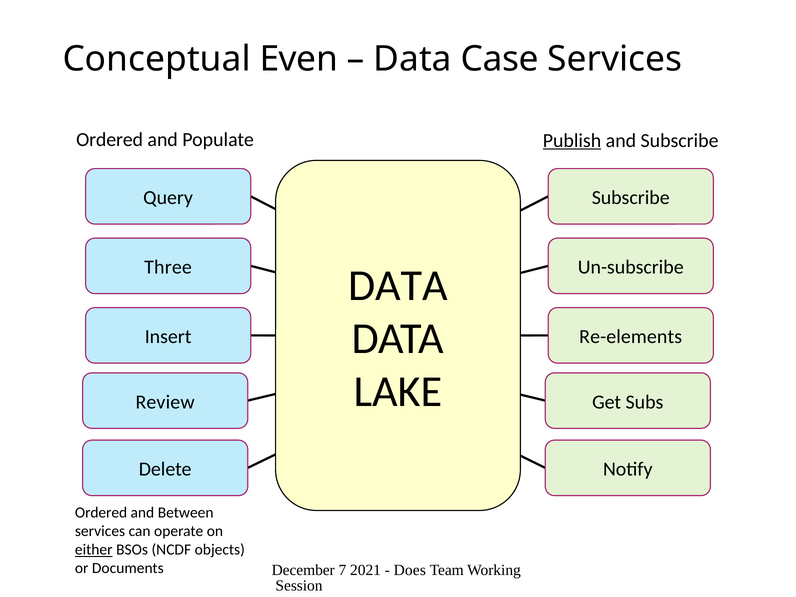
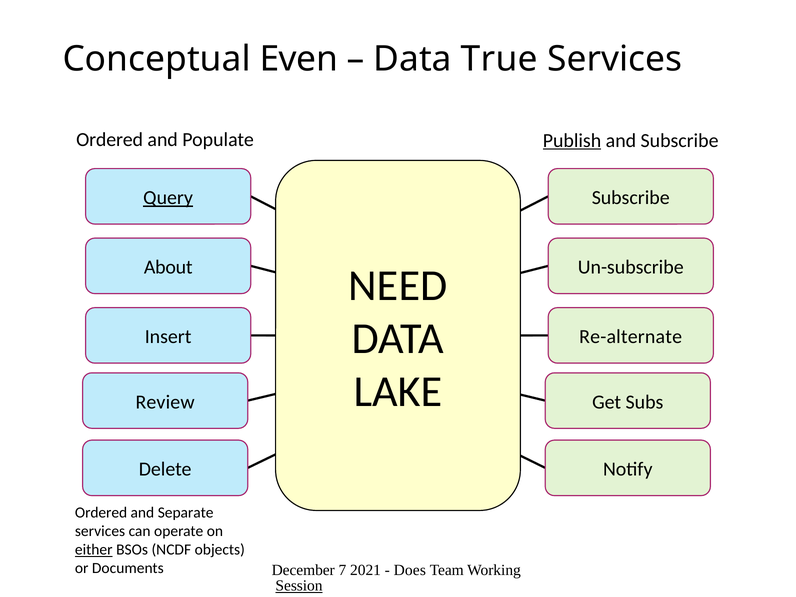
Case: Case -> True (499, 59)
Query underline: none -> present (168, 198)
Three: Three -> About (168, 267)
DATA: DATA -> NEED (398, 285)
Re-elements: Re-elements -> Re-alternate (631, 337)
Between: Between -> Separate (186, 513)
Session underline: none -> present (299, 586)
